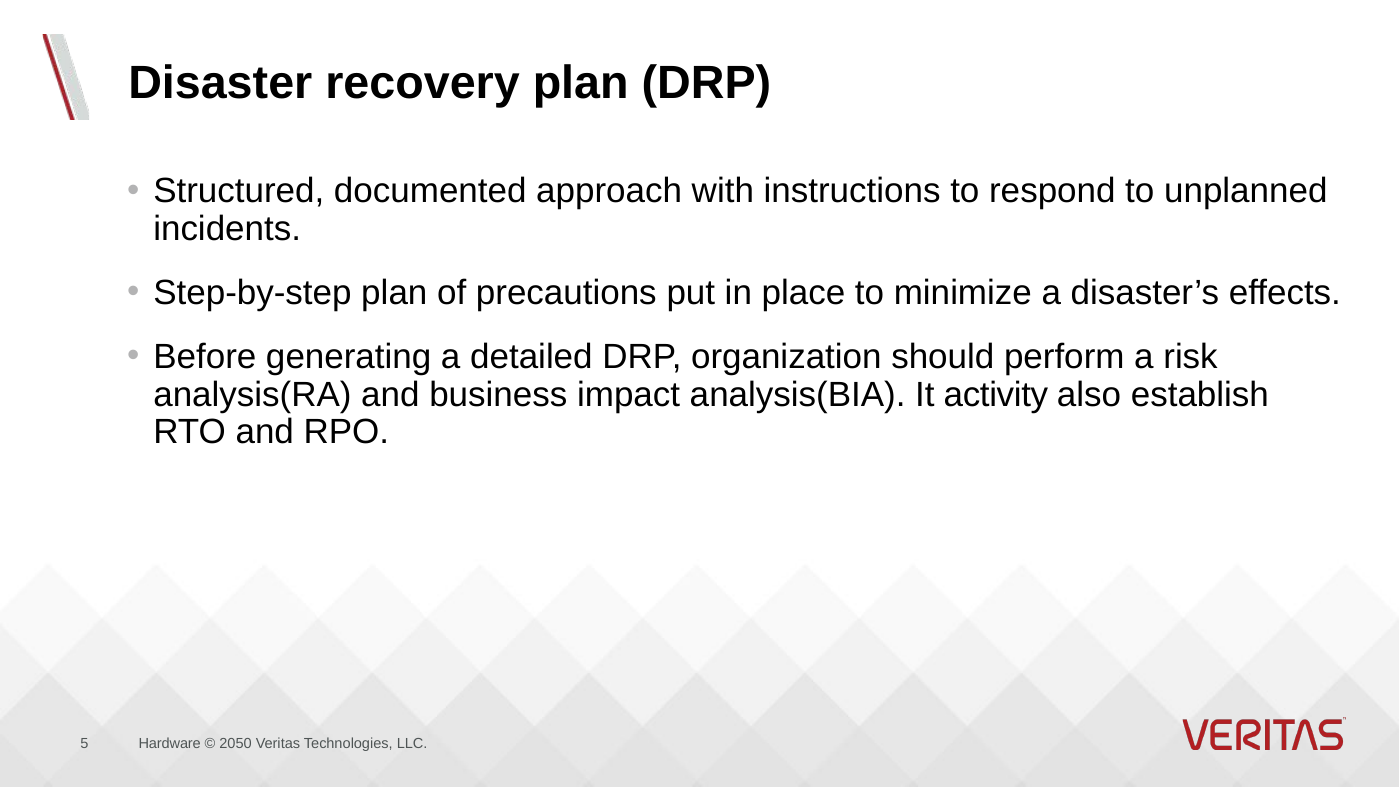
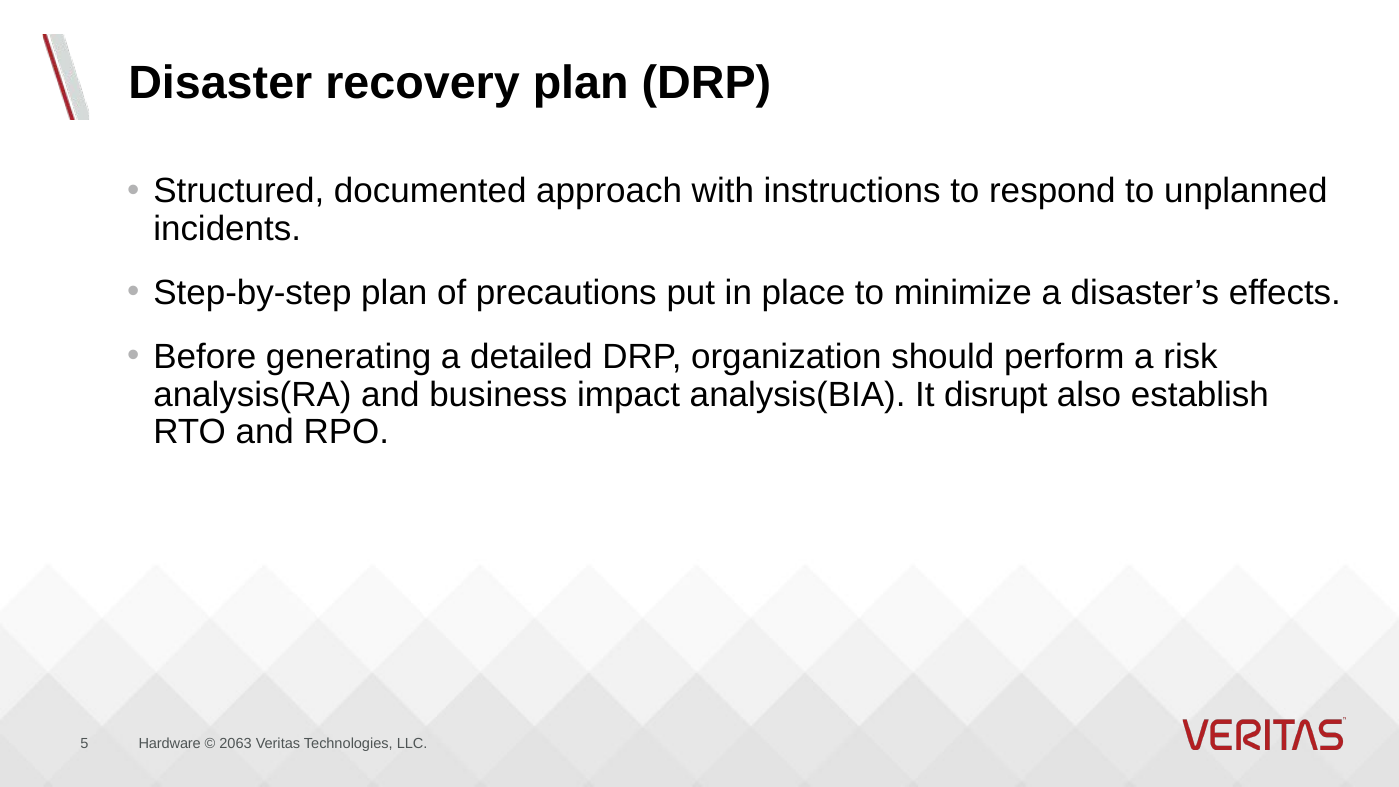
activity: activity -> disrupt (996, 395)
2050: 2050 -> 2063 (236, 744)
